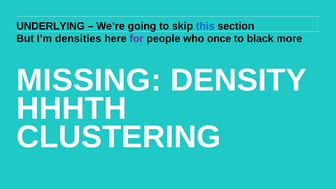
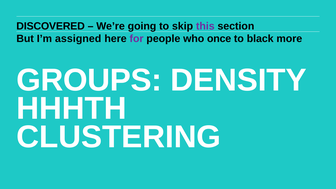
UNDERLYING: UNDERLYING -> DISCOVERED (51, 26)
this colour: blue -> purple (205, 26)
densities: densities -> assigned (78, 39)
MISSING: MISSING -> GROUPS (89, 80)
